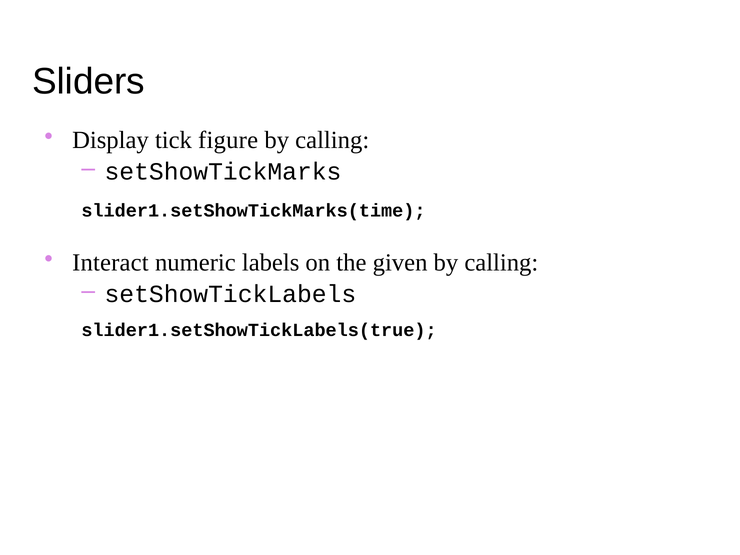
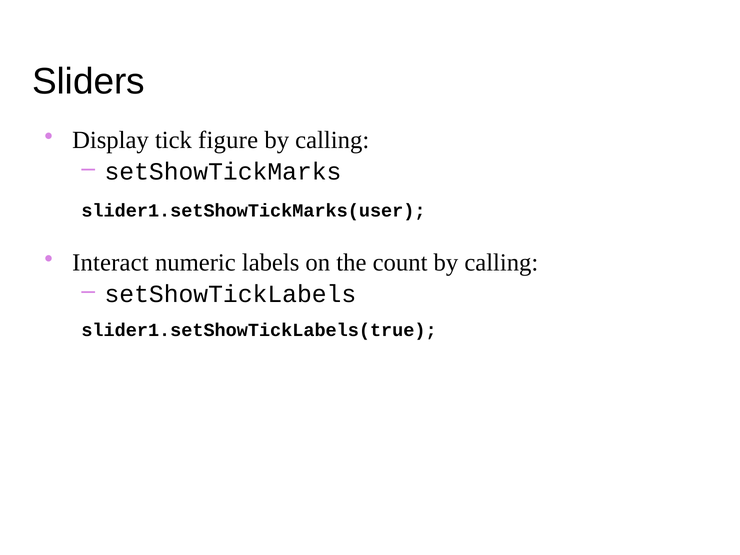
slider1.setShowTickMarks(time: slider1.setShowTickMarks(time -> slider1.setShowTickMarks(user (253, 211)
given: given -> count (400, 263)
